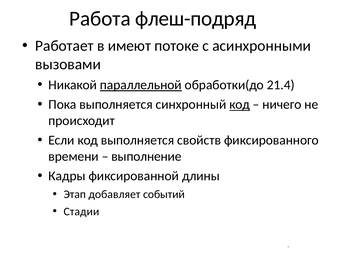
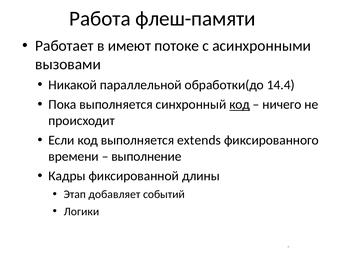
флеш-подряд: флеш-подряд -> флеш-памяти (196, 19)
параллельной underline: present -> none (141, 85)
21.4: 21.4 -> 14.4 (281, 85)
свойств: свойств -> extends (199, 140)
Стадии: Стадии -> Логики (81, 211)
